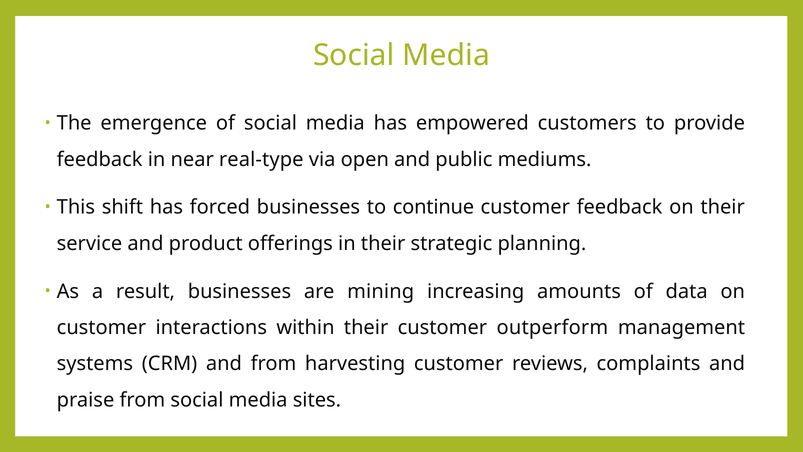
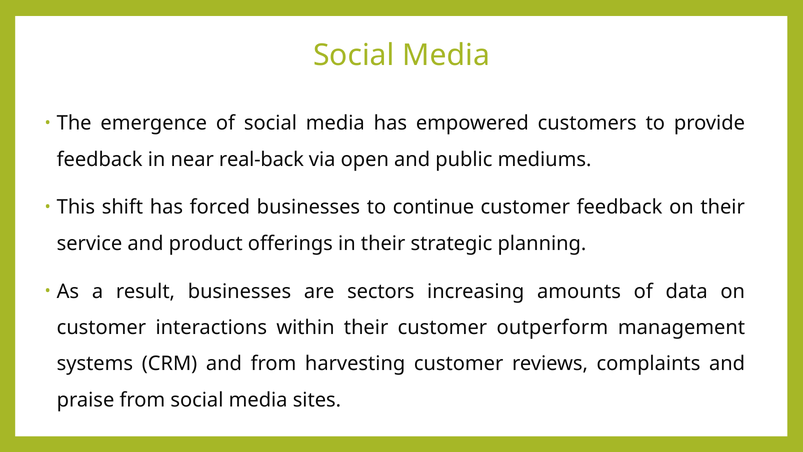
real-type: real-type -> real-back (261, 159)
mining: mining -> sectors (381, 291)
